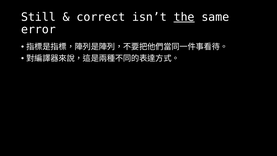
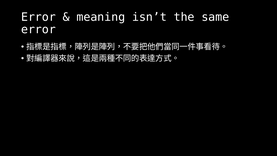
Still: Still -> Error (38, 17)
correct: correct -> meaning (101, 17)
the underline: present -> none (184, 17)
